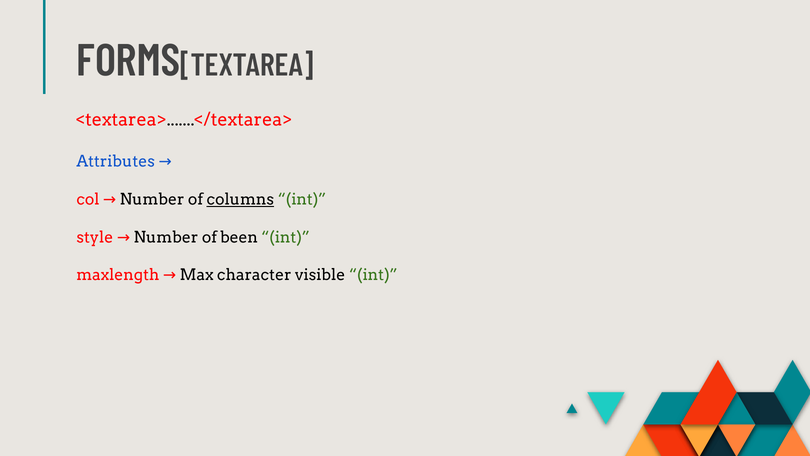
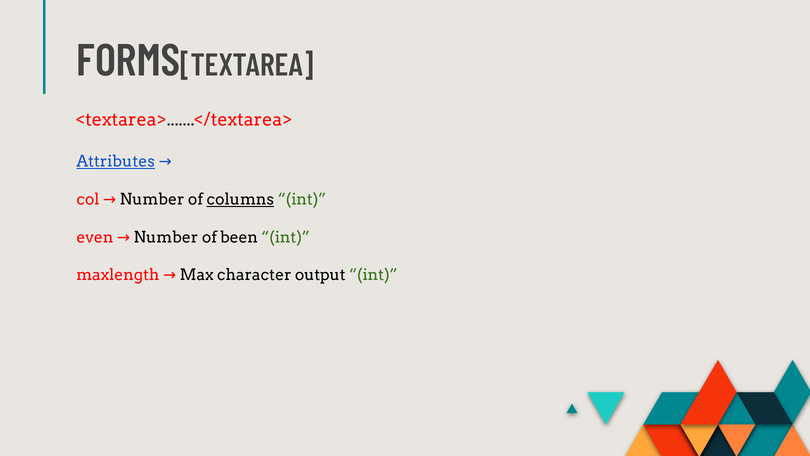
Attributes underline: none -> present (116, 162)
style: style -> even (95, 237)
visible: visible -> output (320, 275)
